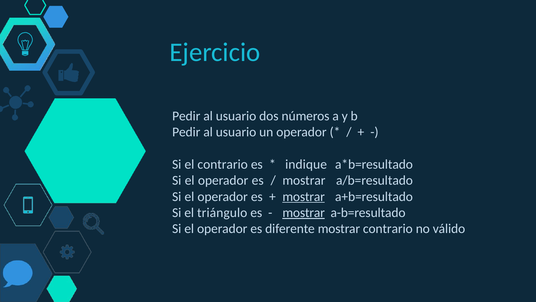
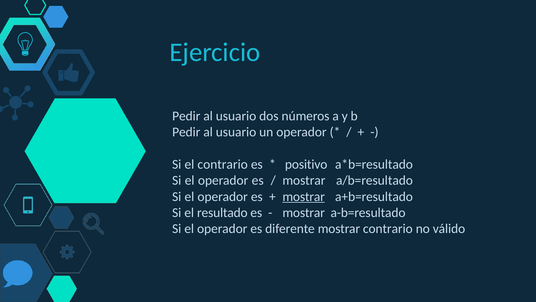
indique: indique -> positivo (306, 164)
triángulo: triángulo -> resultado (222, 212)
mostrar underline: present -> none (304, 212)
